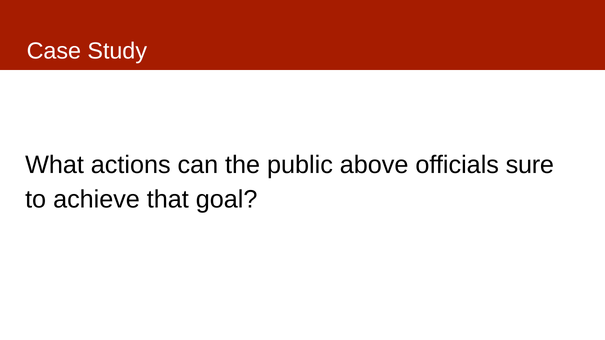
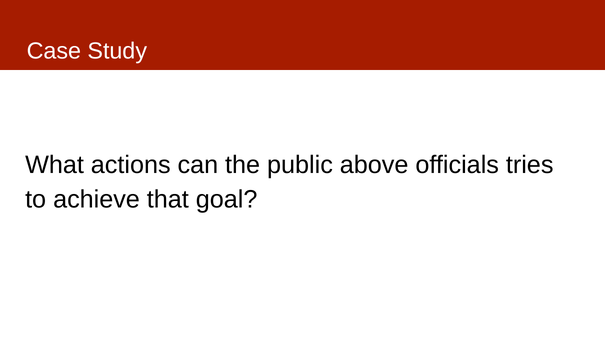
sure: sure -> tries (530, 165)
